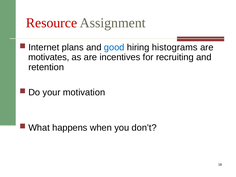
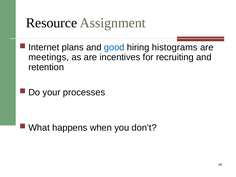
Resource colour: red -> black (52, 23)
motivates: motivates -> meetings (49, 57)
motivation: motivation -> processes (84, 92)
